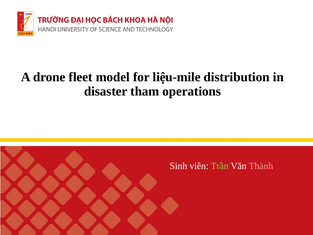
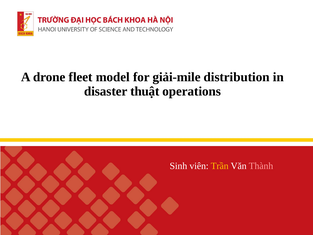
liệu-mile: liệu-mile -> giải-mile (177, 77)
tham: tham -> thuật (145, 91)
Trần colour: light green -> yellow (220, 166)
